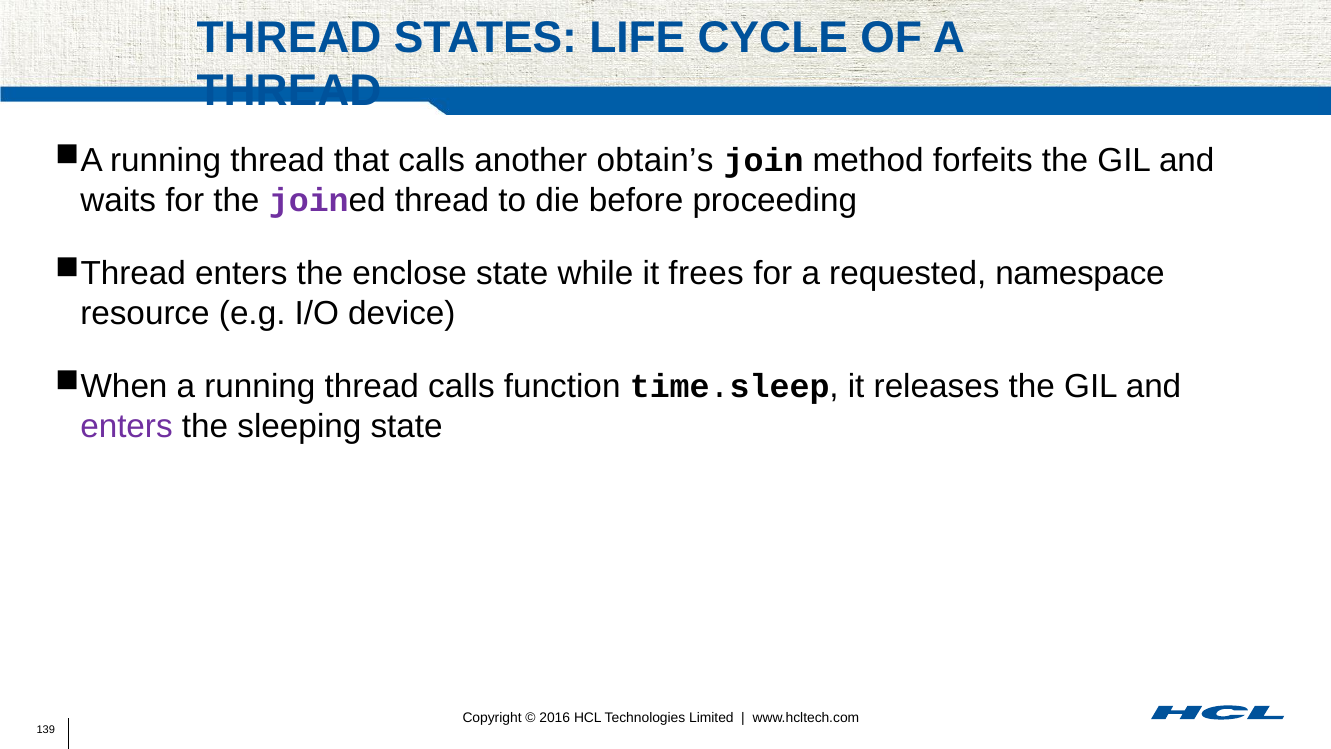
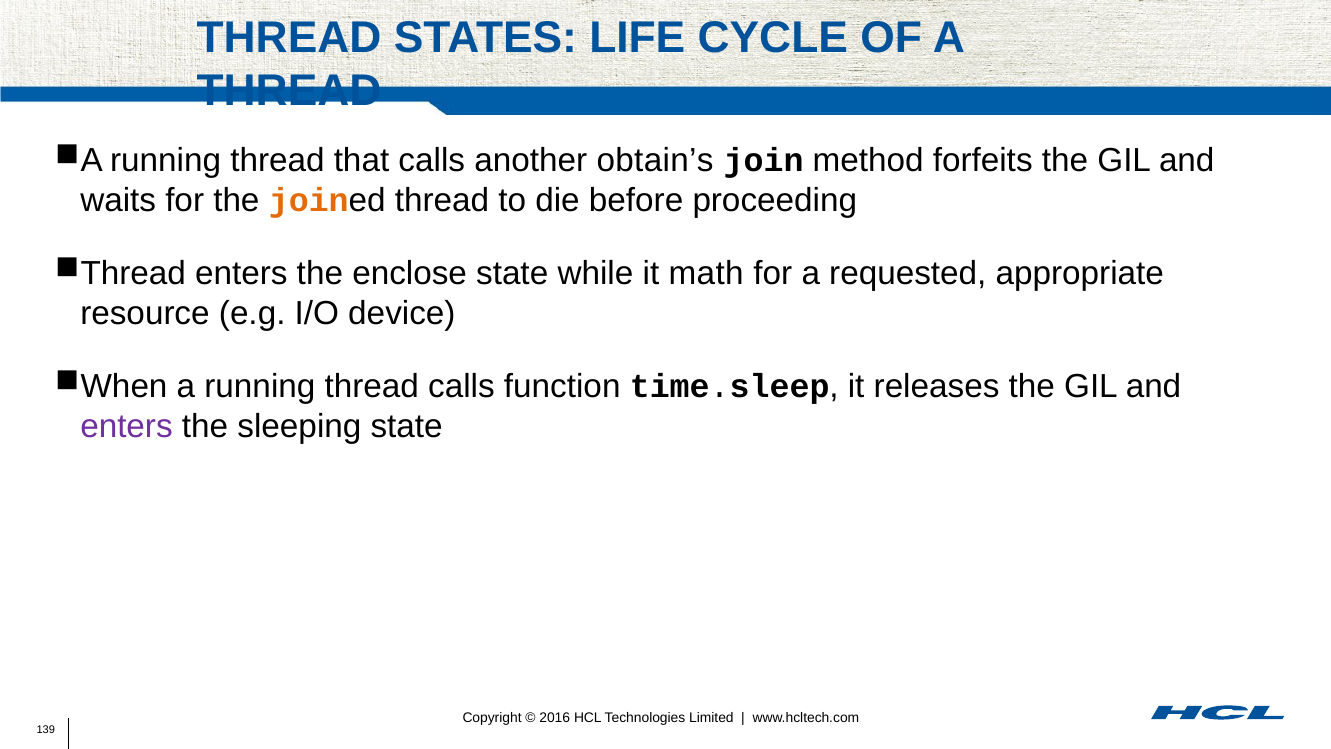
join colour: purple -> orange (309, 200)
frees: frees -> math (706, 274)
namespace: namespace -> appropriate (1080, 274)
